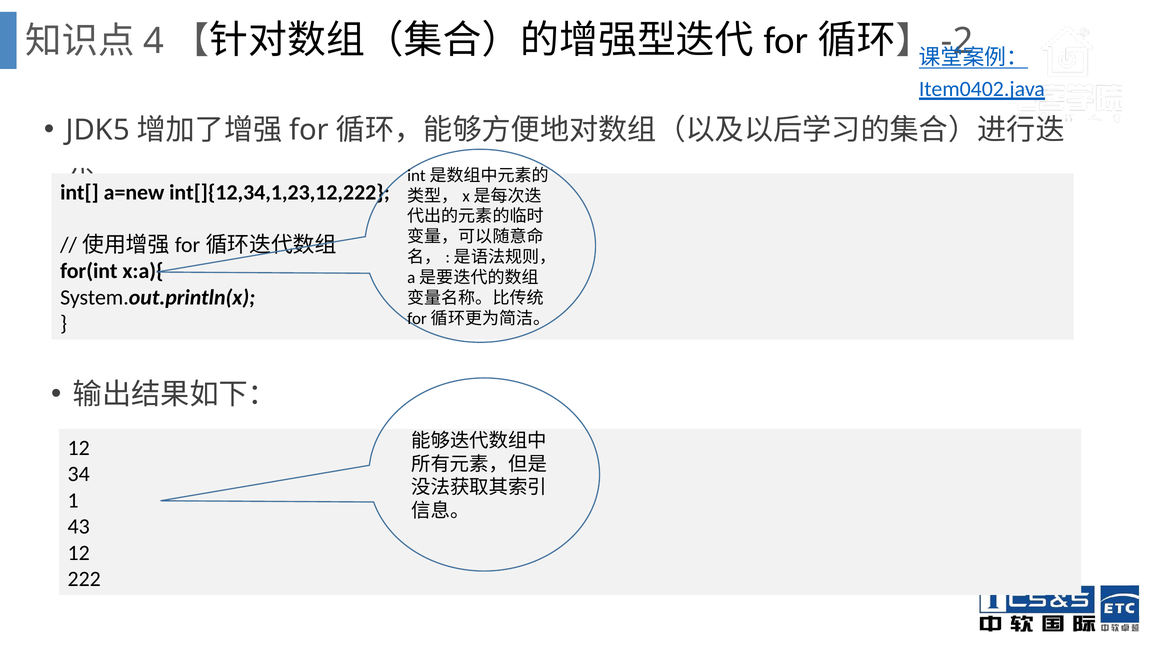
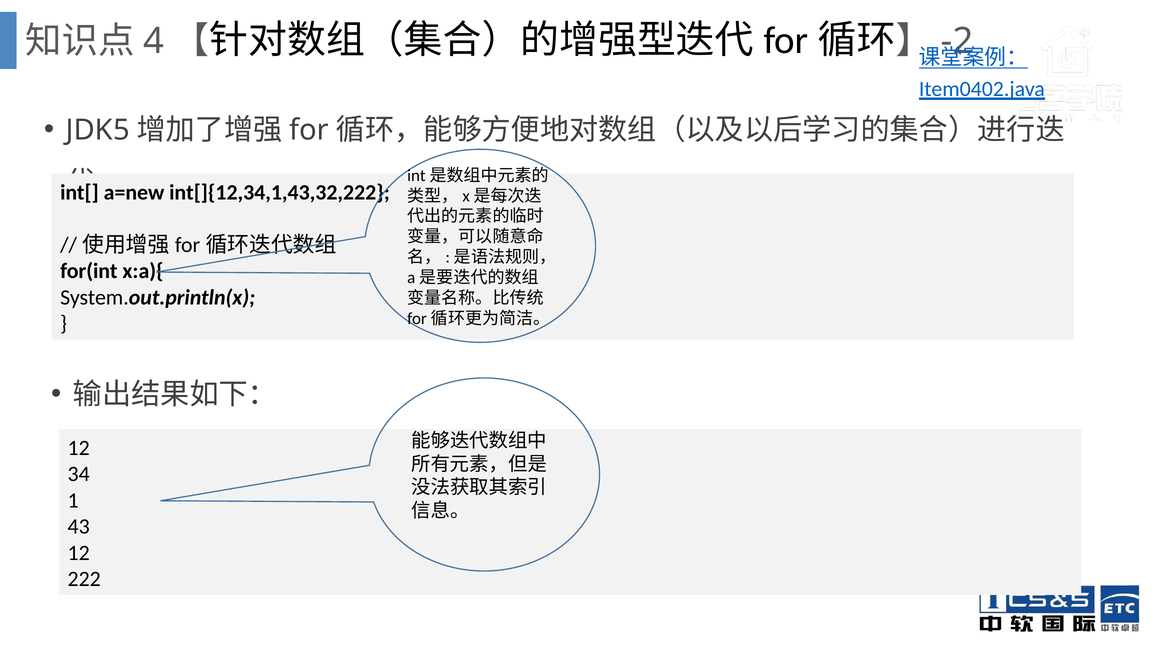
int[]{12,34,1,23,12,222: int[]{12,34,1,23,12,222 -> int[]{12,34,1,43,32,222 (279, 192)
